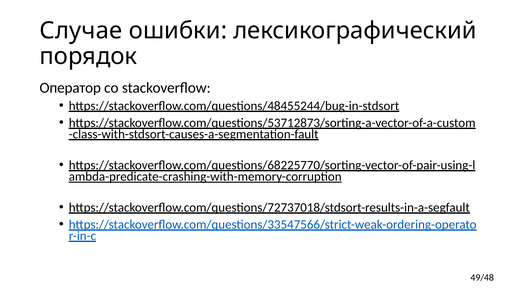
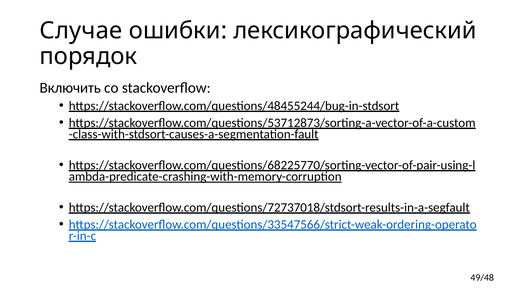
Оператор: Оператор -> Включить (70, 88)
